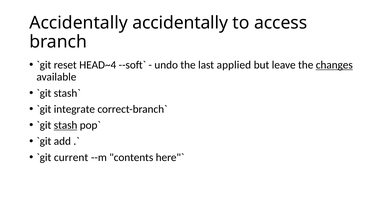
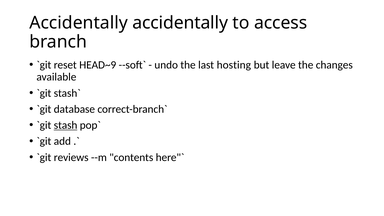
HEAD~4: HEAD~4 -> HEAD~9 (98, 65)
applied: applied -> hosting (234, 65)
changes underline: present -> none (334, 65)
integrate: integrate -> database (74, 109)
current: current -> reviews (71, 157)
